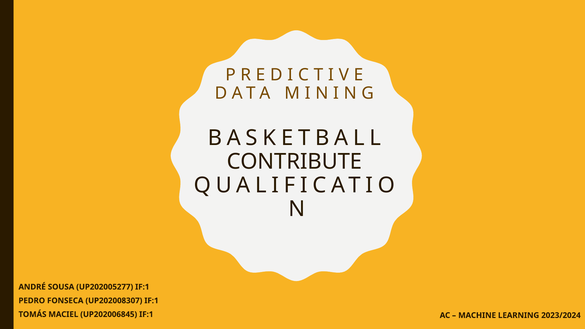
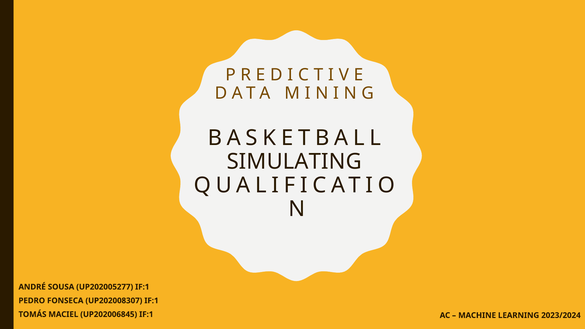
CONTRIBUTE: CONTRIBUTE -> SIMULATING (294, 162)
